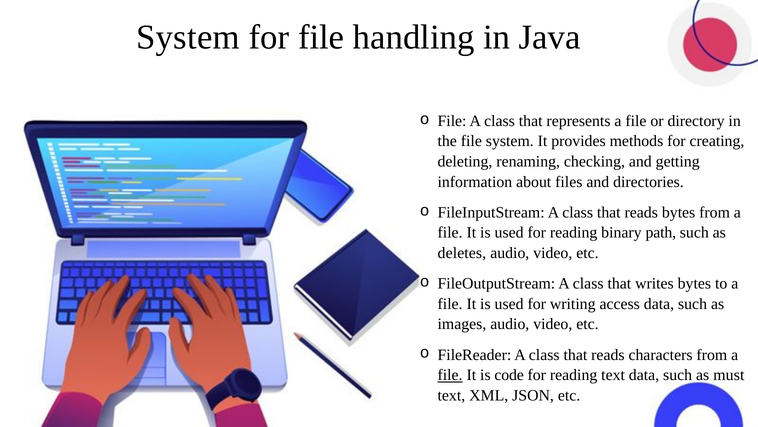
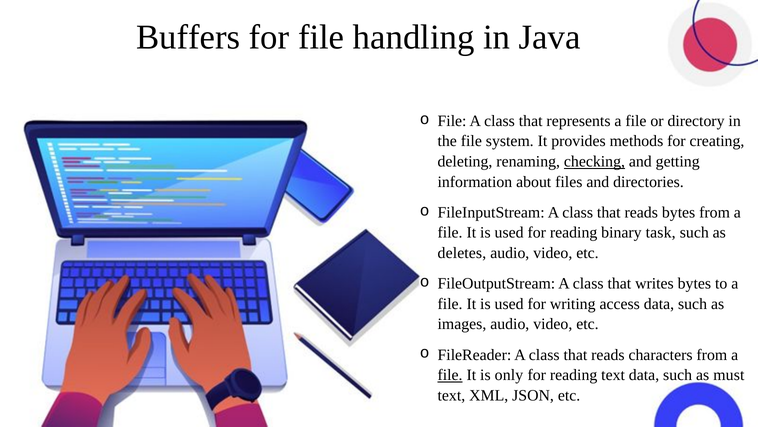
System: System -> Buffers (188, 37)
checking underline: none -> present (594, 161)
path: path -> task (661, 232)
code: code -> only (509, 375)
